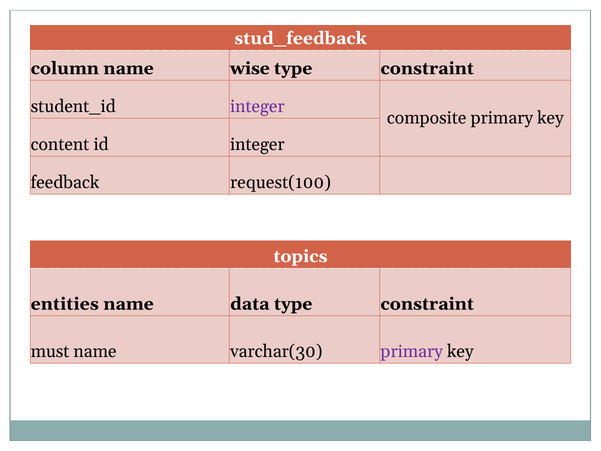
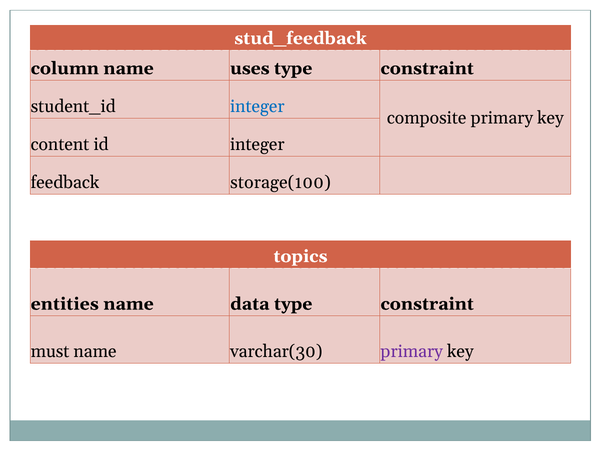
wise: wise -> uses (250, 68)
integer colour: purple -> blue (257, 106)
request(100: request(100 -> storage(100 (280, 182)
